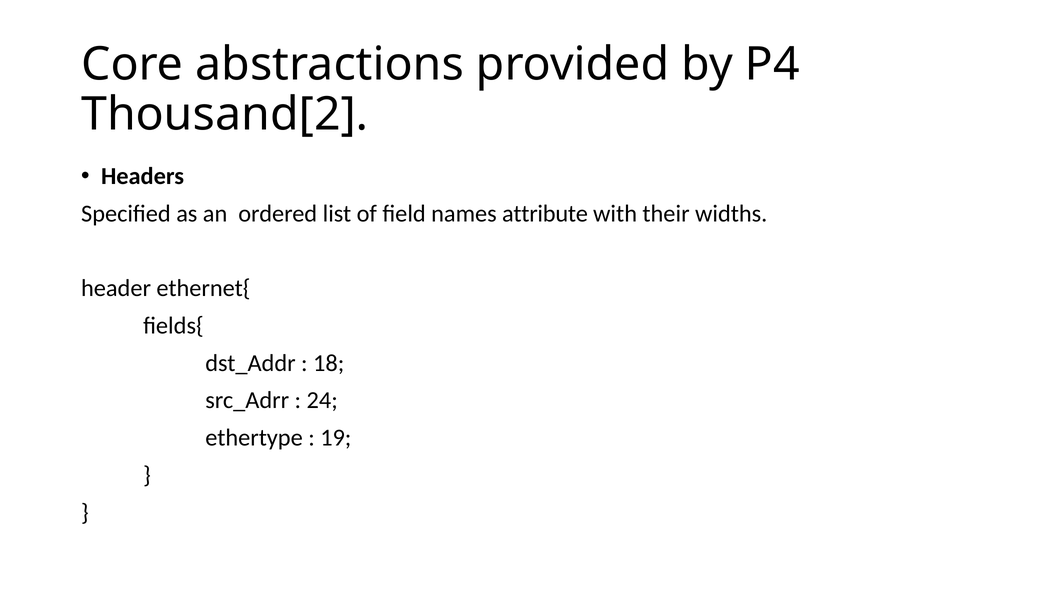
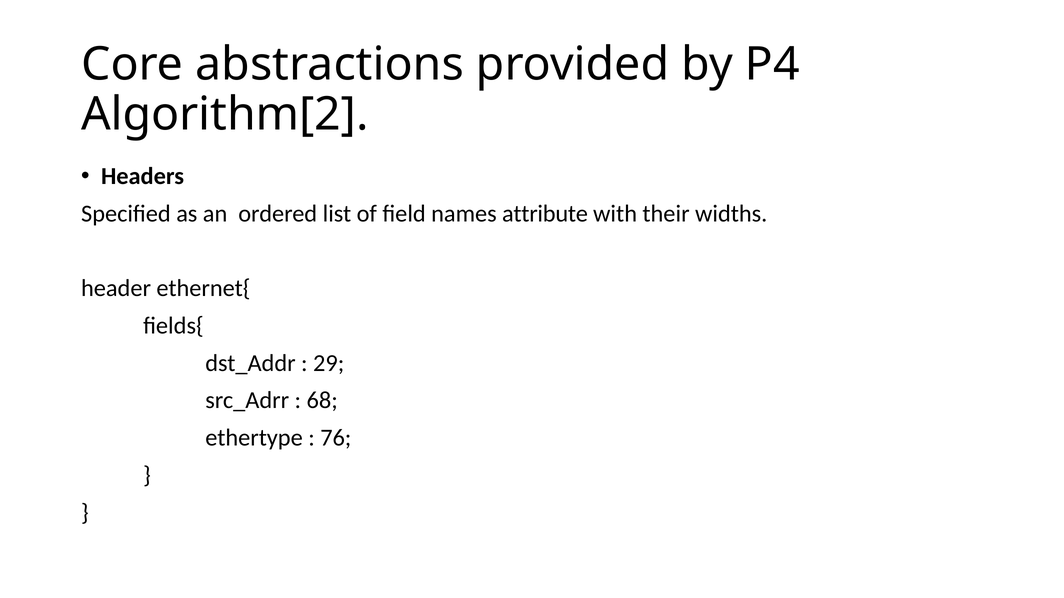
Thousand[2: Thousand[2 -> Algorithm[2 (225, 115)
18: 18 -> 29 (329, 363)
24: 24 -> 68 (322, 401)
19: 19 -> 76 (336, 438)
